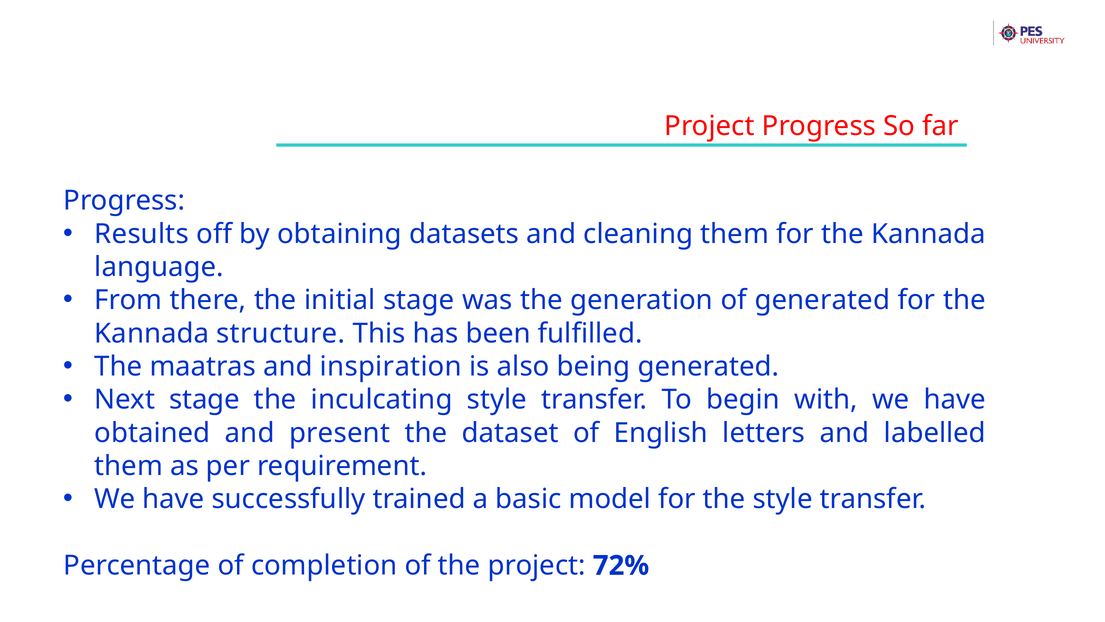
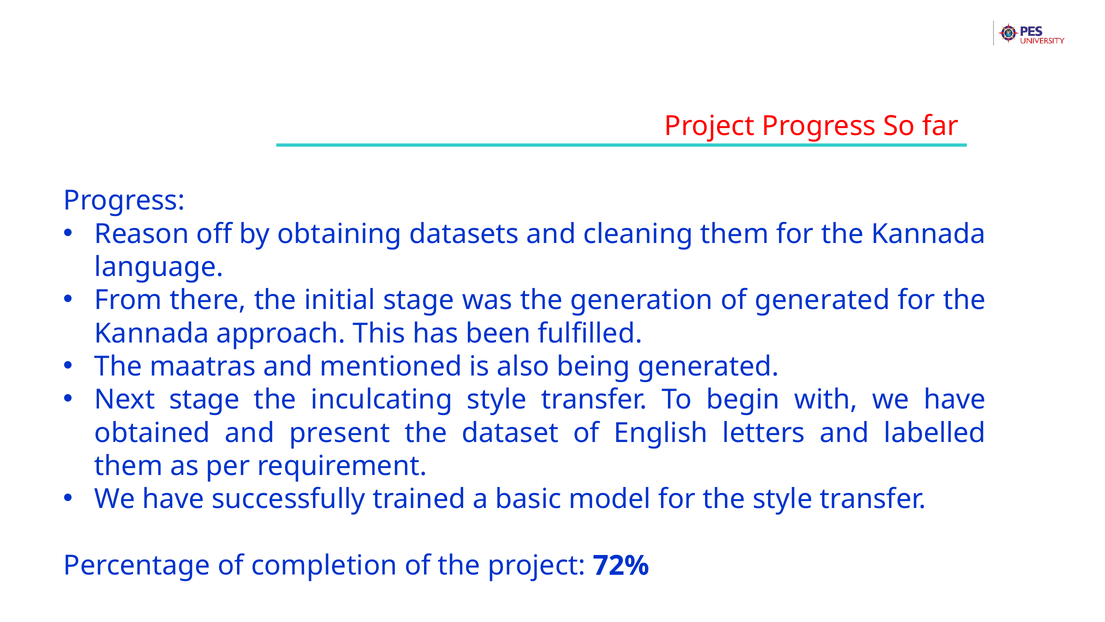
Results: Results -> Reason (142, 234)
structure: structure -> approach (281, 333)
inspiration: inspiration -> mentioned (391, 366)
